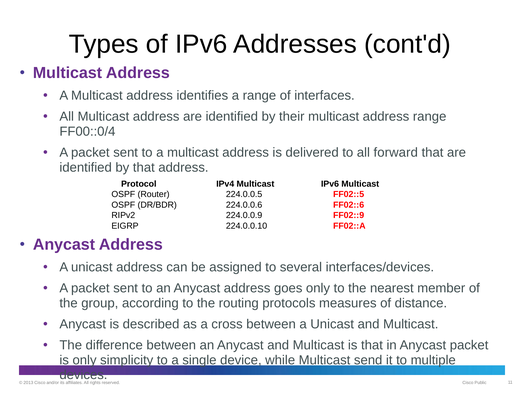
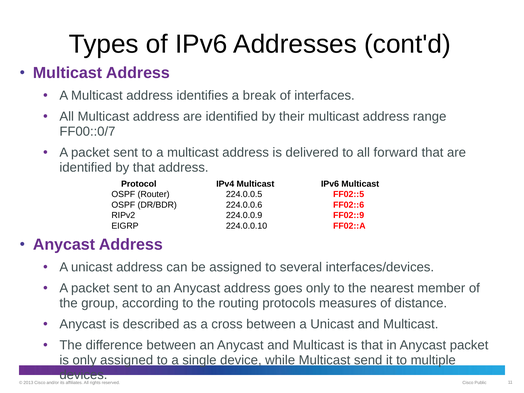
a range: range -> break (259, 96)
FF00::0/4: FF00::0/4 -> FF00::0/7 (87, 132)
only simplicity: simplicity -> assigned (127, 360)
